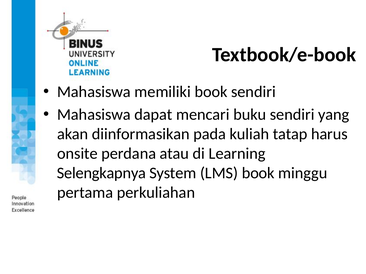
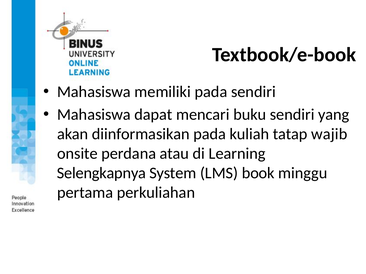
memiliki book: book -> pada (211, 92)
harus: harus -> wajib (329, 134)
